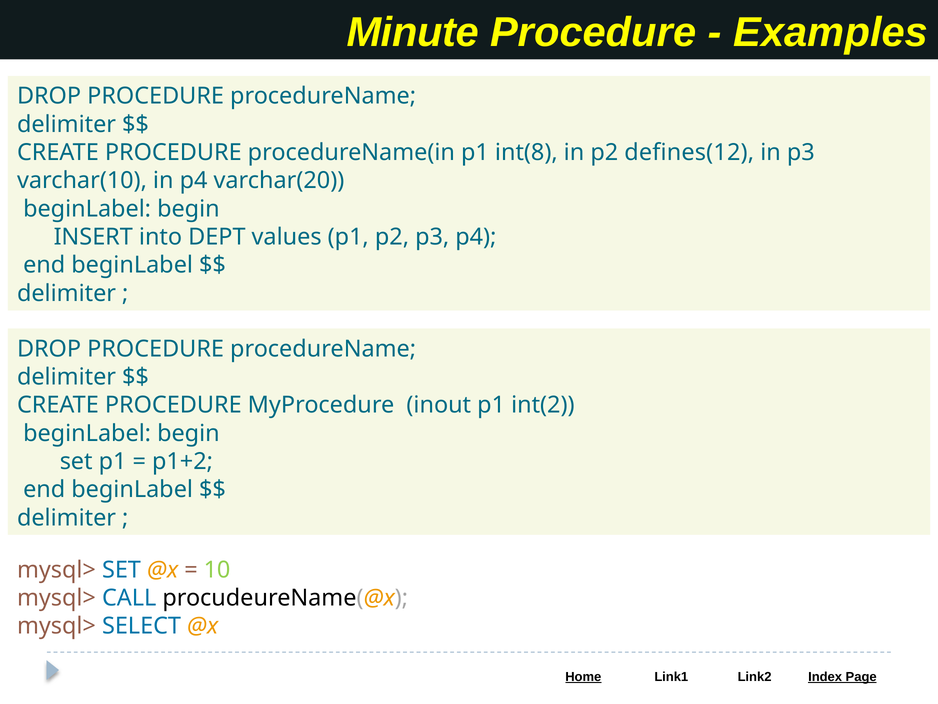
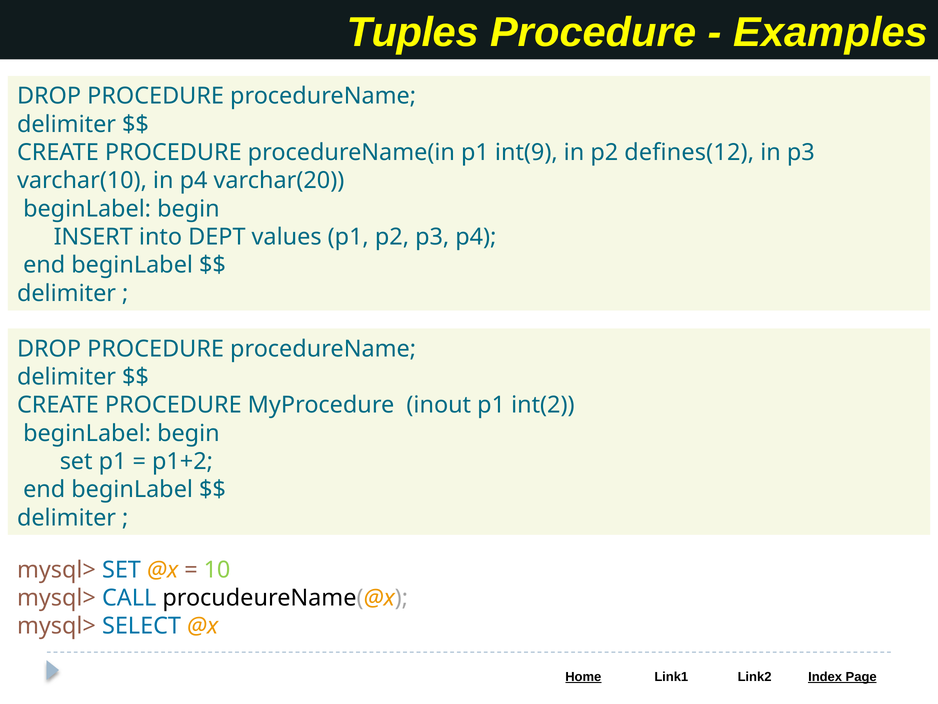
Minute: Minute -> Tuples (413, 33)
int(8: int(8 -> int(9 (526, 152)
